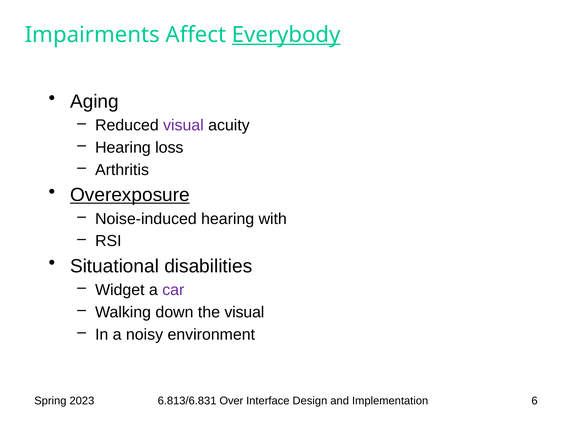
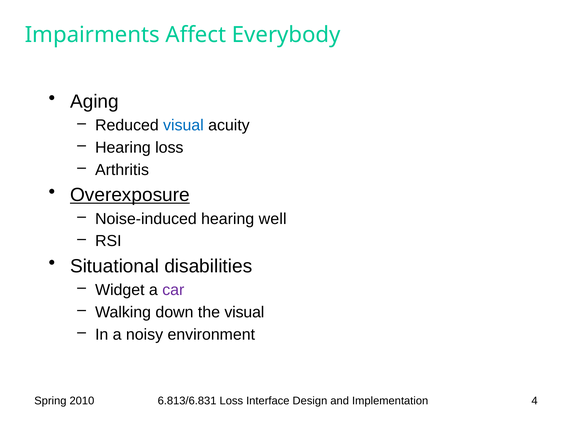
Everybody underline: present -> none (286, 35)
visual colour: purple -> blue (183, 125)
with: with -> well (273, 219)
2023: 2023 -> 2010 (82, 401)
6.813/6.831 Over: Over -> Loss (231, 401)
6: 6 -> 4 (535, 401)
